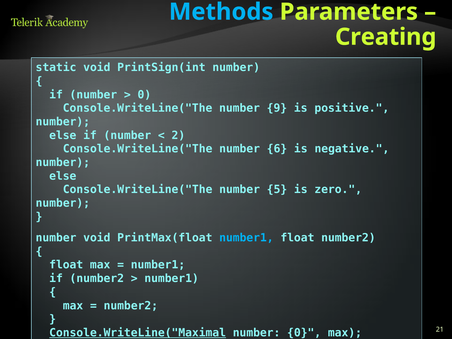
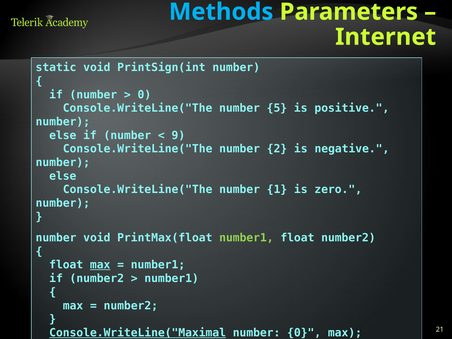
Creating: Creating -> Internet (386, 37)
9: 9 -> 5 (277, 108)
2: 2 -> 9 (178, 135)
6: 6 -> 2 (277, 149)
5: 5 -> 1 (277, 190)
number1 colour: light blue -> light green (246, 238)
max underline: none -> present (100, 265)
